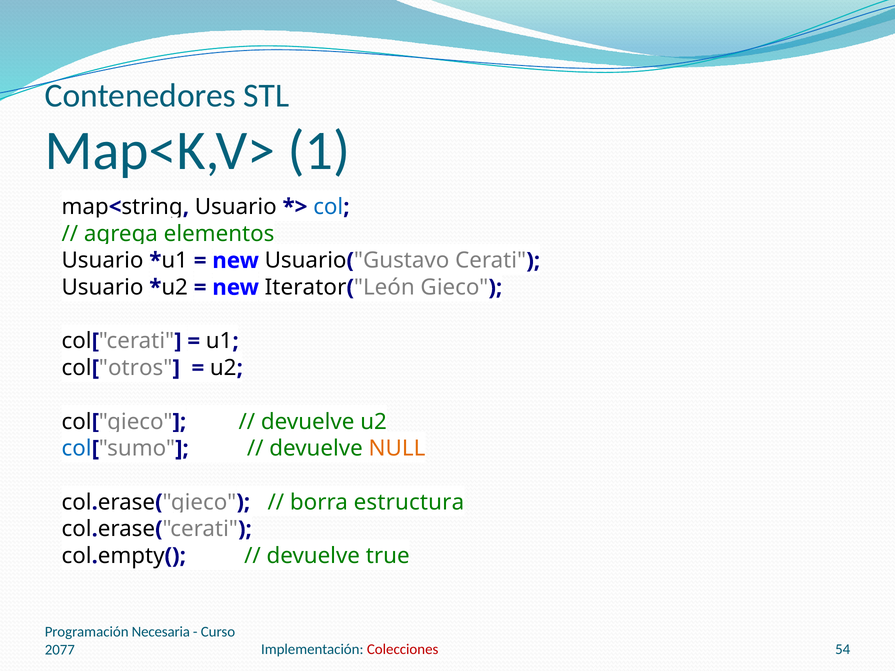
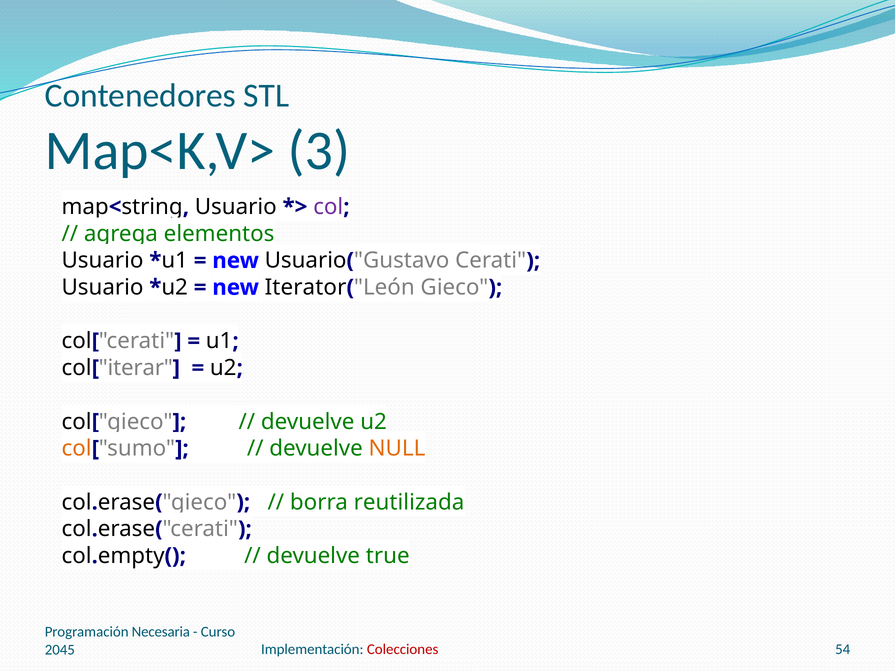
1: 1 -> 3 (319, 151)
col colour: blue -> purple (328, 207)
otros: otros -> iterar (136, 368)
col colour: blue -> orange (77, 449)
estructura: estructura -> reutilizada (409, 502)
2077: 2077 -> 2045 (60, 650)
